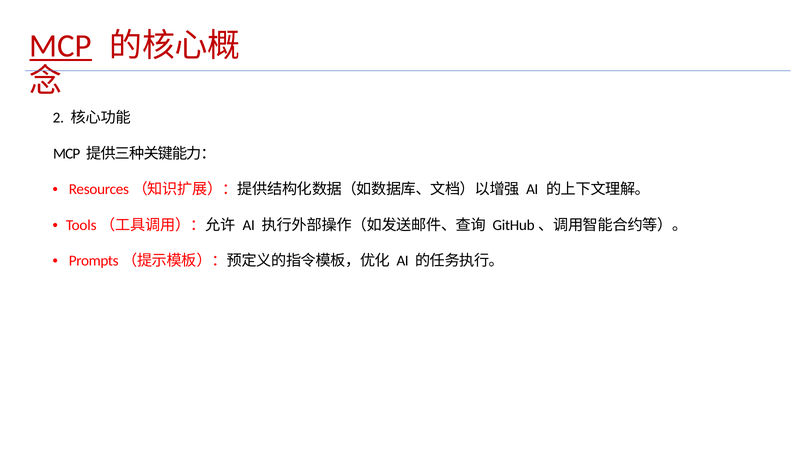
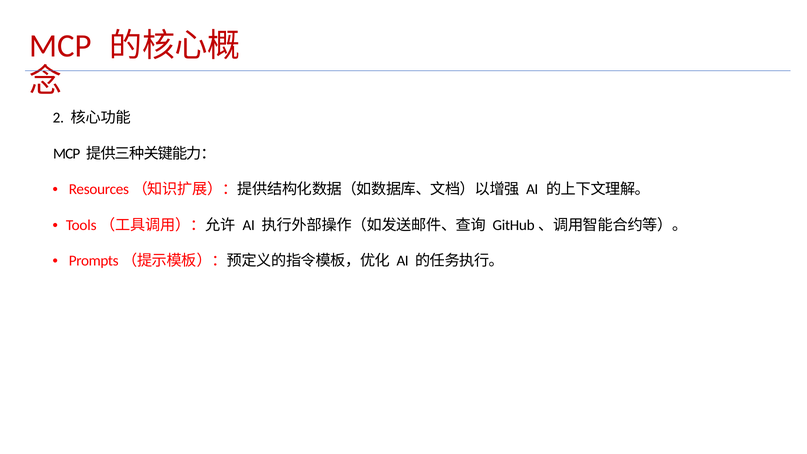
MCP underline: present -> none (61, 46)
